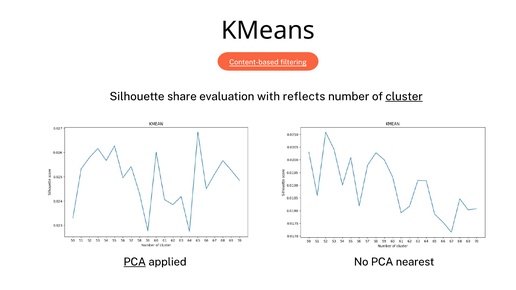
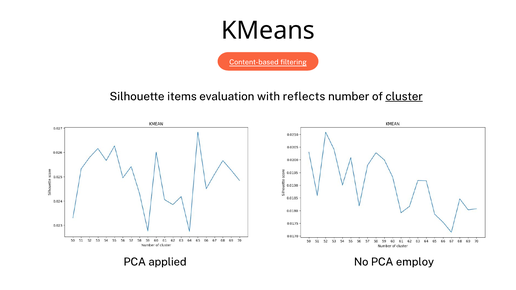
share: share -> items (182, 97)
PCA underline: present -> none (135, 262)
nearest: nearest -> employ (415, 262)
